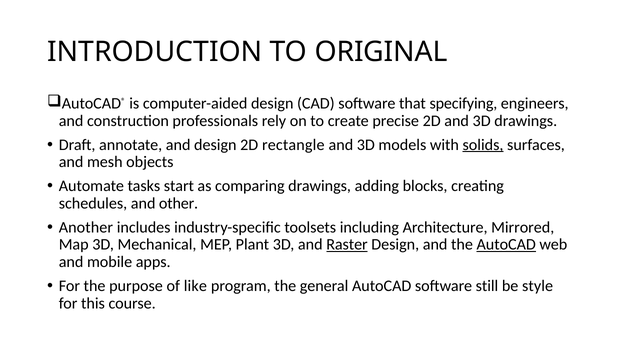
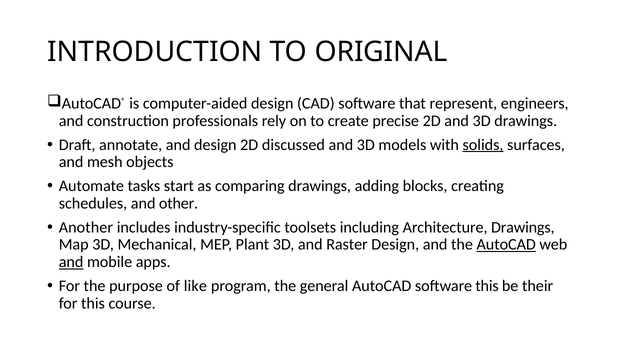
specifying: specifying -> represent (463, 104)
rectangle: rectangle -> discussed (293, 145)
Architecture Mirrored: Mirrored -> Drawings (523, 227)
Raster underline: present -> none (347, 245)
and underline: none -> present (71, 262)
software still: still -> this (487, 286)
style: style -> their (538, 286)
